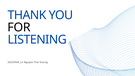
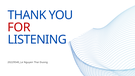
FOR colour: black -> red (19, 27)
